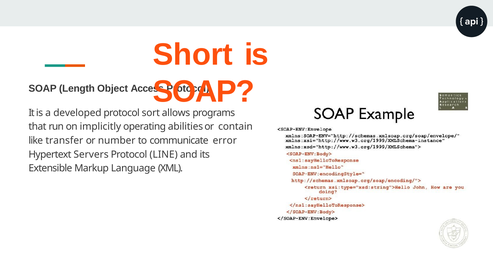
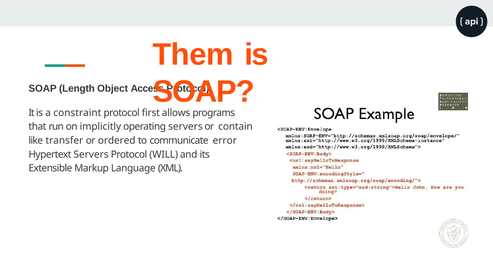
Short: Short -> Them (193, 54)
developed: developed -> constraint (77, 113)
sort: sort -> ﬁrst (151, 113)
operating abilities: abilities -> servers (185, 126)
number: number -> ordered (117, 140)
LINE: LINE -> WILL (164, 154)
